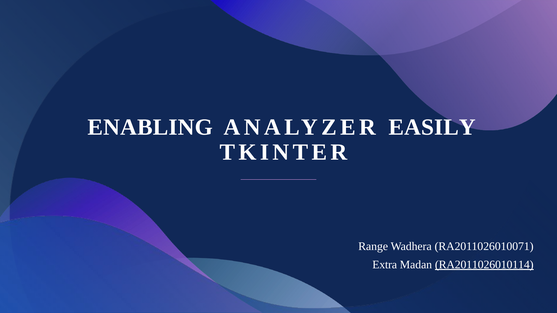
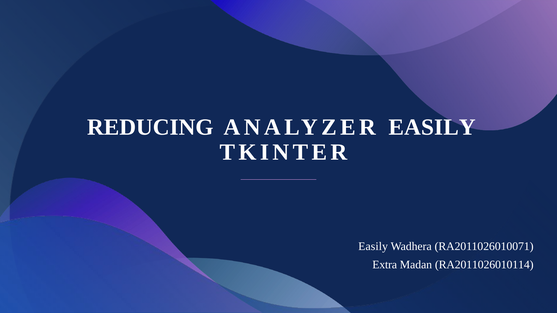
ENABLING: ENABLING -> REDUCING (150, 127)
Range: Range -> Easily (373, 246)
RA2011026010114 underline: present -> none (484, 265)
